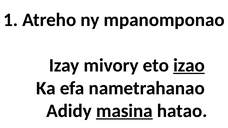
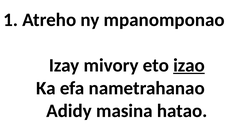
masina underline: present -> none (124, 111)
